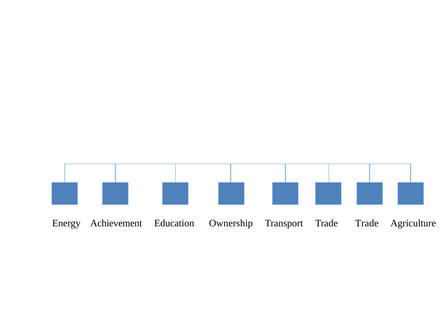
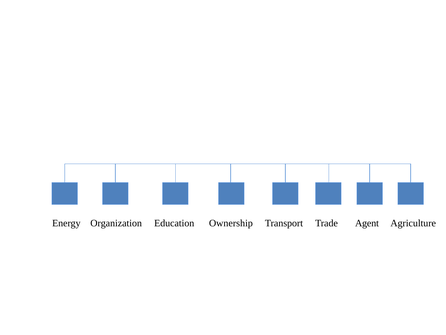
Achievement: Achievement -> Organization (116, 223)
Trade Trade: Trade -> Agent (367, 223)
